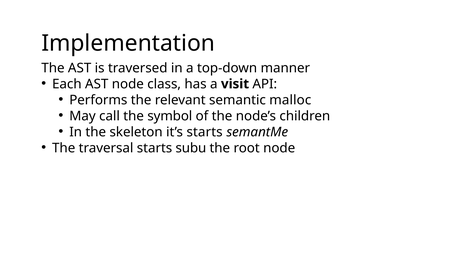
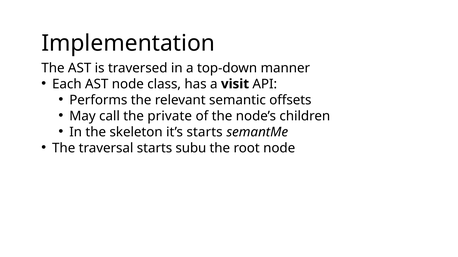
malloc: malloc -> offsets (290, 100)
symbol: symbol -> private (170, 116)
